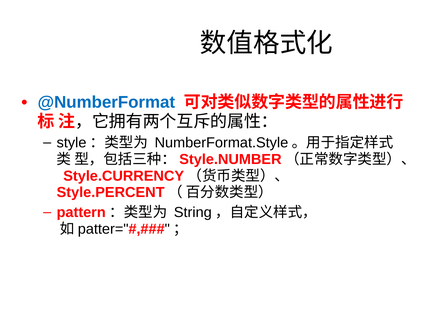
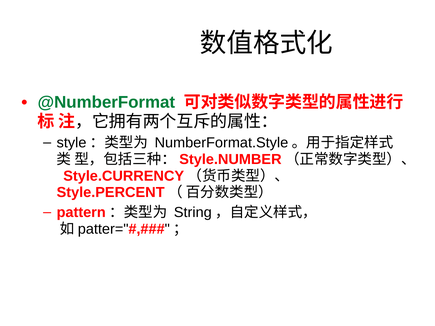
@NumberFormat colour: blue -> green (106, 102)
